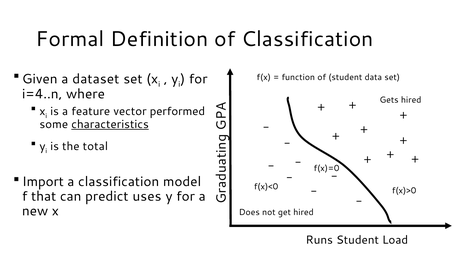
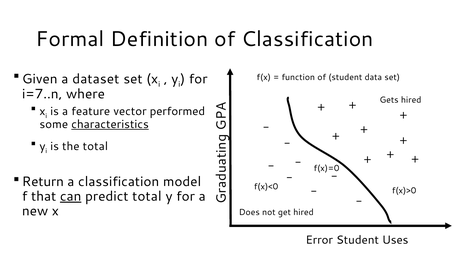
i=4..n: i=4..n -> i=7..n (42, 94)
Import: Import -> Return (43, 181)
can underline: none -> present (71, 196)
predict uses: uses -> total (147, 196)
Runs: Runs -> Error (319, 240)
Load: Load -> Uses (395, 240)
